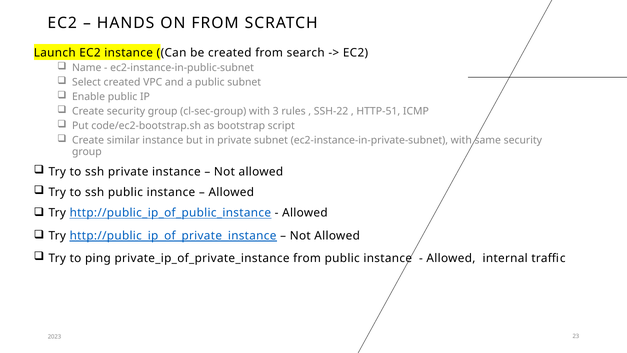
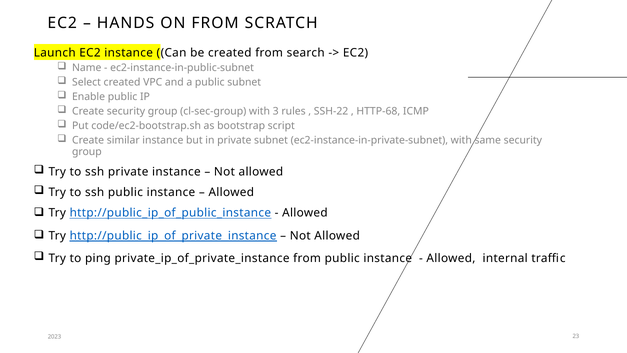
HTTP-51: HTTP-51 -> HTTP-68 (378, 111)
